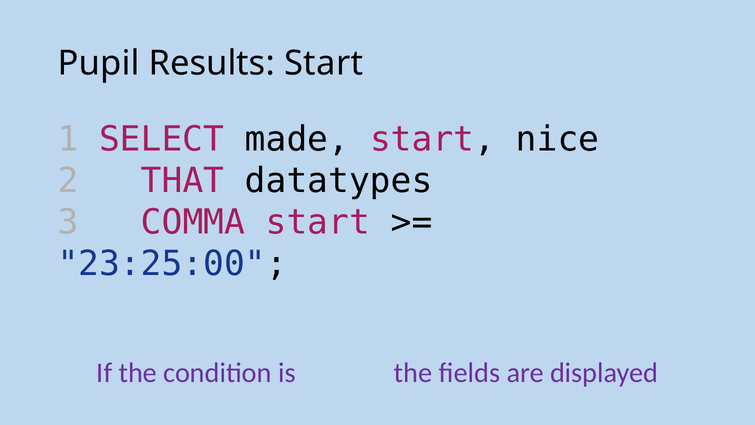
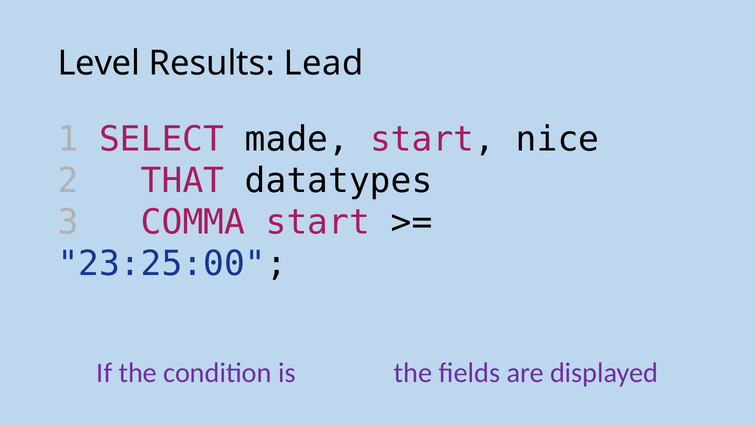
Pupil: Pupil -> Level (99, 63)
Results Start: Start -> Lead (324, 63)
